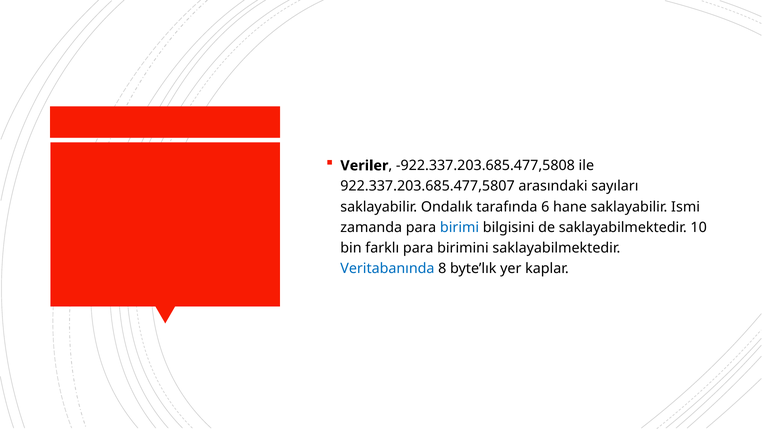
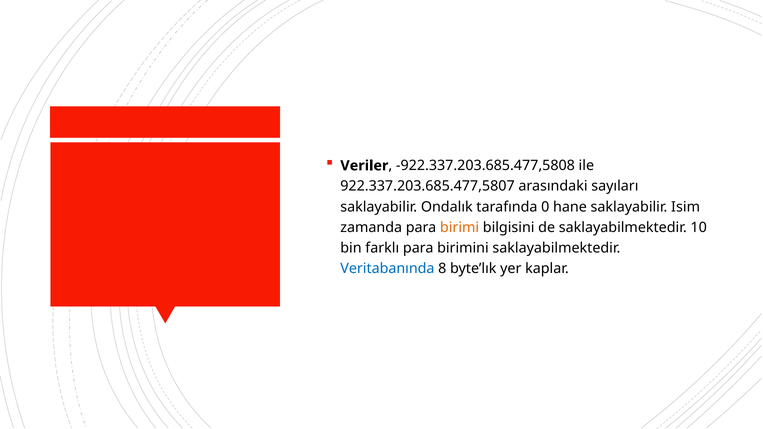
6: 6 -> 0 (545, 207)
Ismi: Ismi -> Isim (686, 207)
birimi colour: blue -> orange (460, 227)
